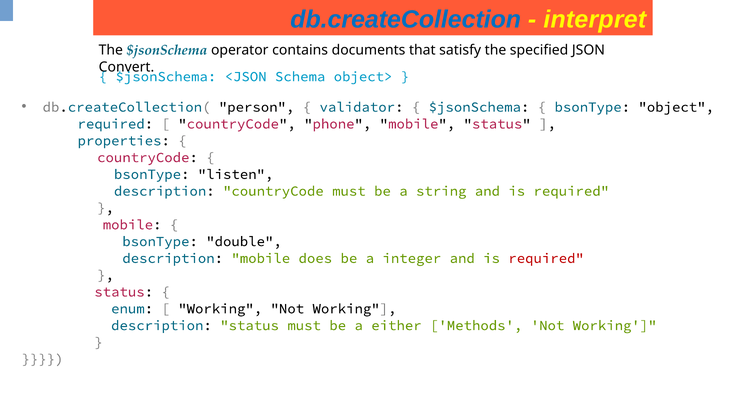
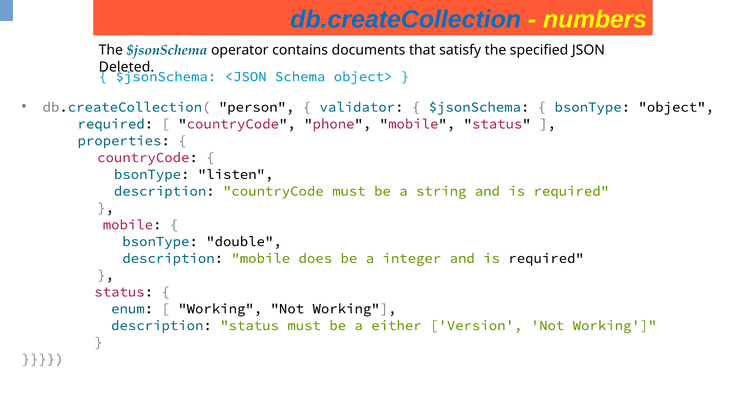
interpret: interpret -> numbers (595, 19)
Convert: Convert -> Deleted (126, 67)
required colour: red -> black (546, 258)
Methods: Methods -> Version (476, 325)
